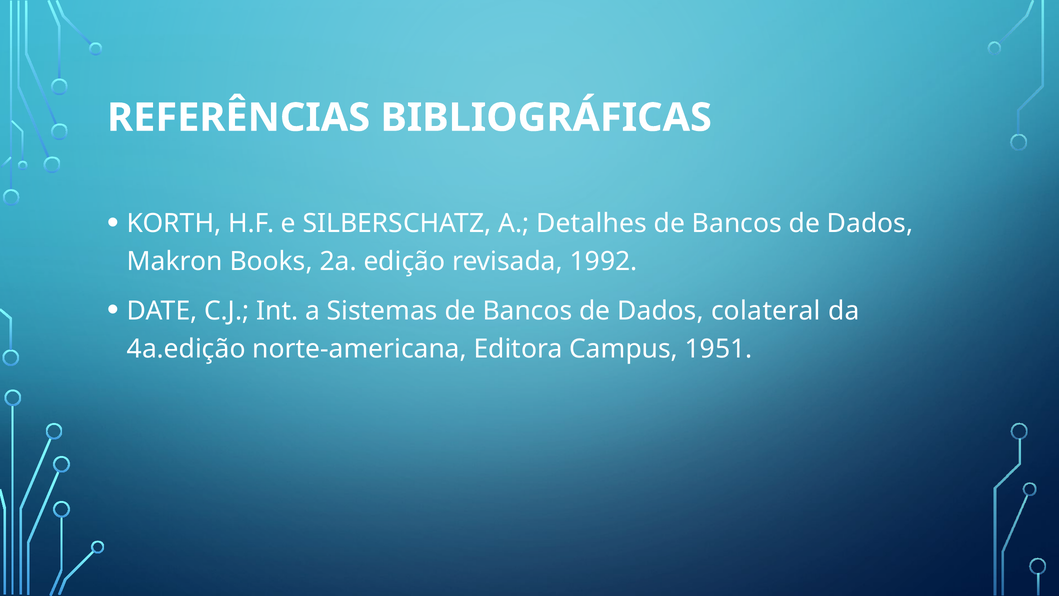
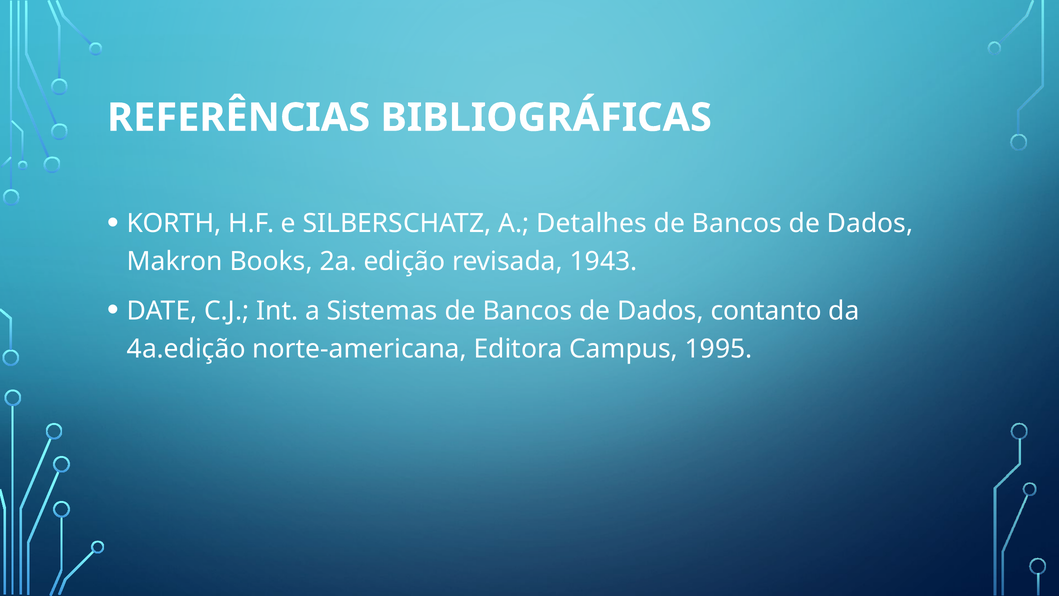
1992: 1992 -> 1943 (604, 262)
colateral: colateral -> contanto (766, 311)
1951: 1951 -> 1995 (719, 349)
